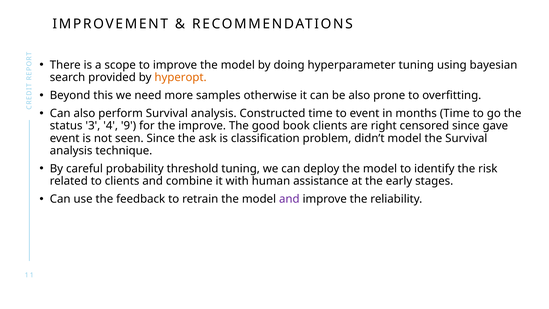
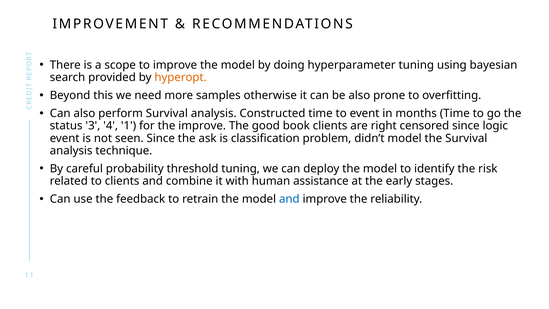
9: 9 -> 1 (129, 126)
gave: gave -> logic (495, 126)
and colour: purple -> blue (289, 199)
